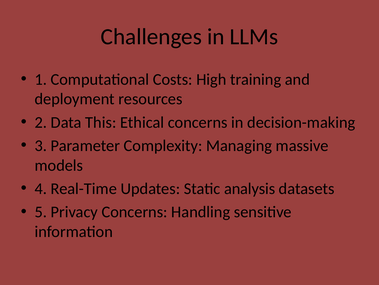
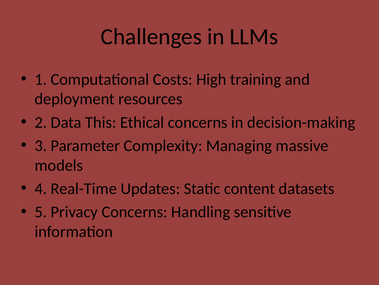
analysis: analysis -> content (250, 188)
